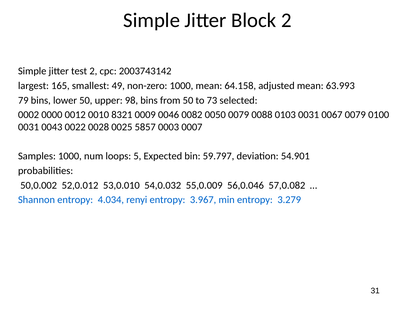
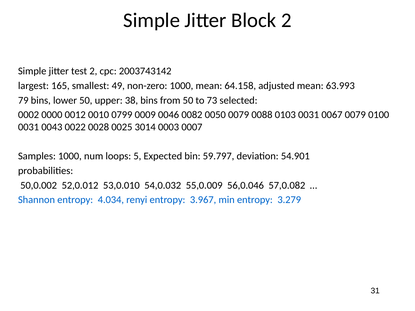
98: 98 -> 38 (131, 100)
8321: 8321 -> 0799 (122, 115)
5857: 5857 -> 3014 (145, 127)
